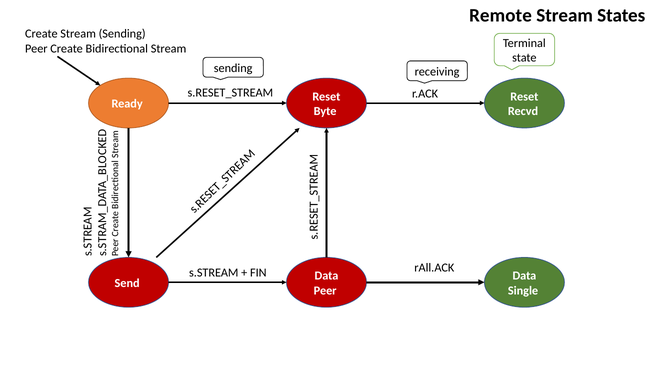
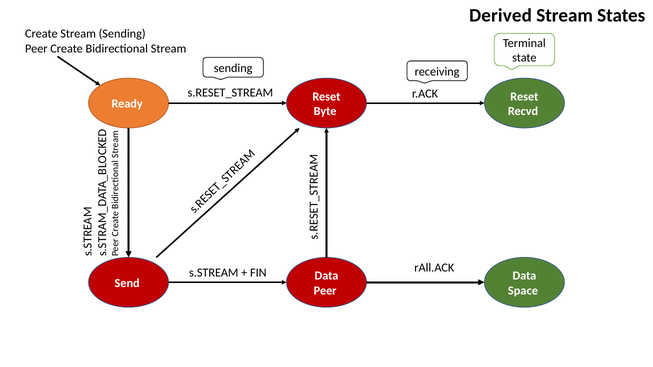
Remote: Remote -> Derived (501, 15)
Single: Single -> Space (523, 291)
